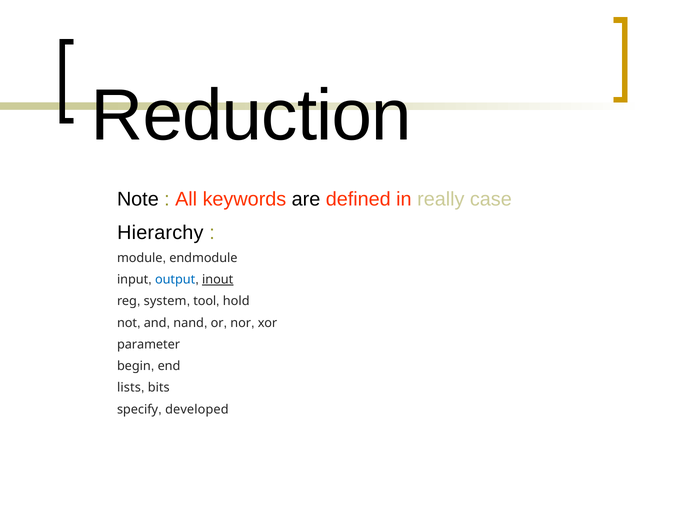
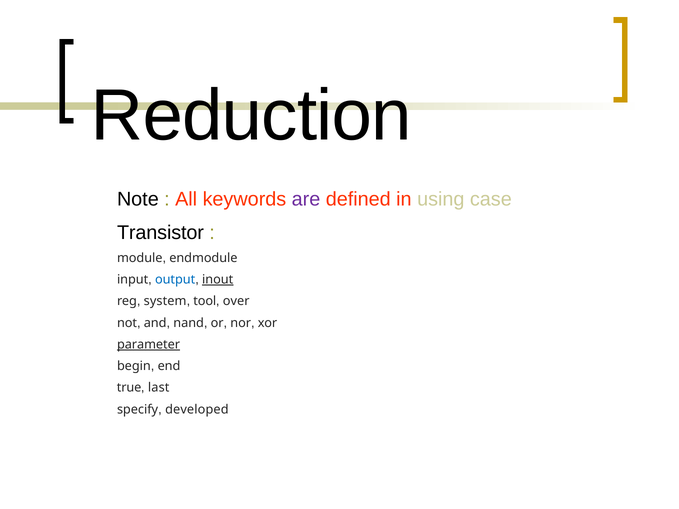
are colour: black -> purple (306, 199)
really: really -> using (441, 199)
Hierarchy: Hierarchy -> Transistor (160, 233)
hold: hold -> over (236, 301)
parameter underline: none -> present (149, 345)
lists: lists -> true (129, 388)
bits: bits -> last (159, 388)
